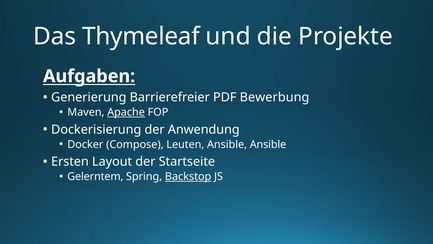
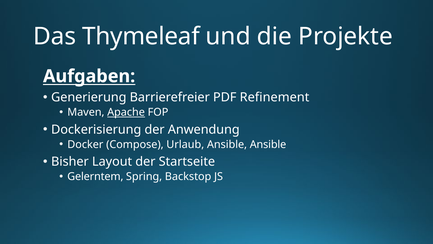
Bewerbung: Bewerbung -> Refinement (275, 97)
Leuten: Leuten -> Urlaub (185, 144)
Ersten: Ersten -> Bisher (70, 161)
Backstop underline: present -> none (188, 176)
